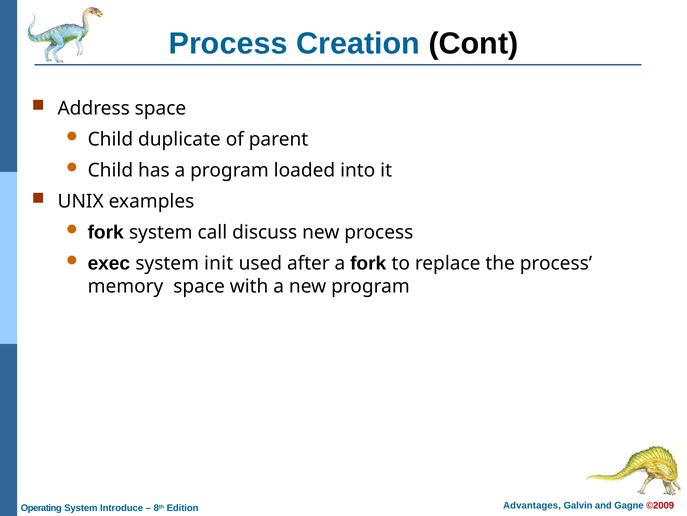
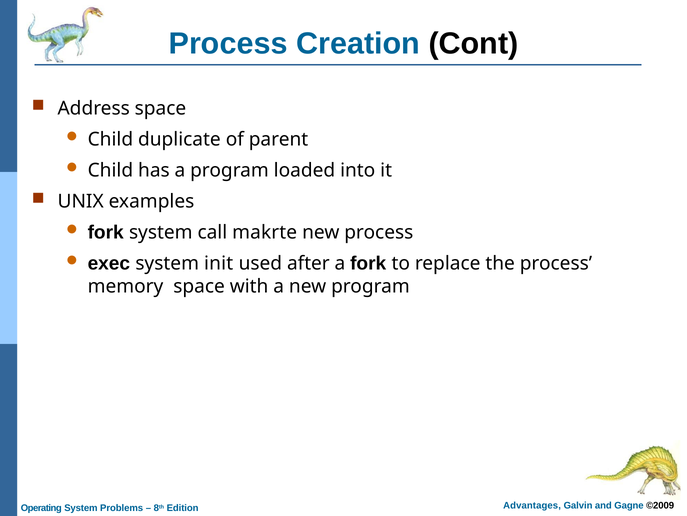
discuss: discuss -> makrte (265, 232)
Introduce: Introduce -> Problems (122, 507)
©2009 colour: red -> black (660, 505)
